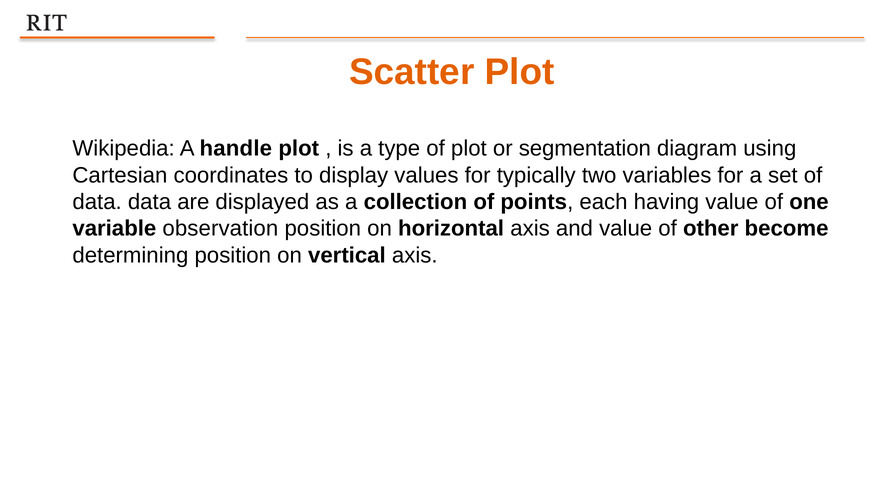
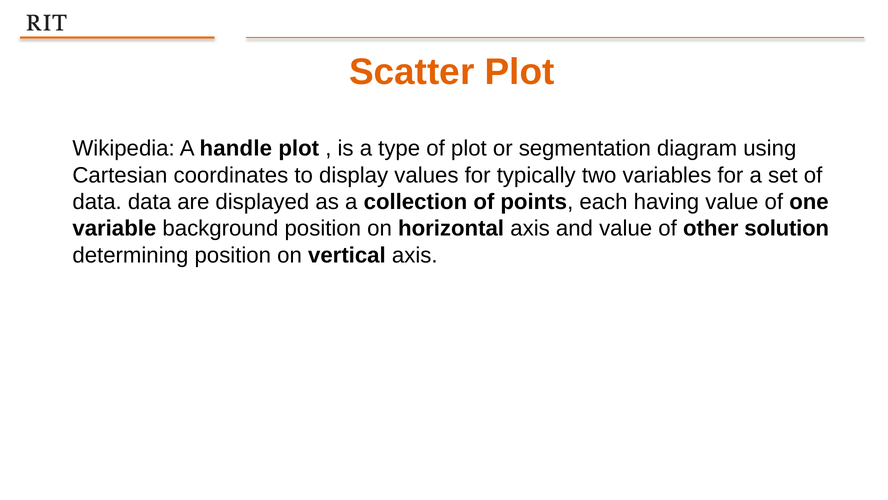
observation: observation -> background (220, 228)
become: become -> solution (787, 228)
